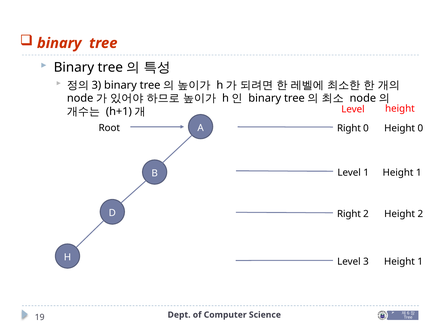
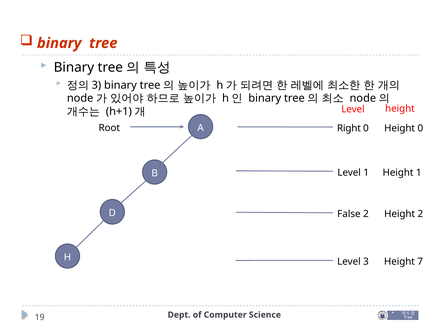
Right: Right -> False (349, 214)
1: 1 -> 7 (420, 262)
